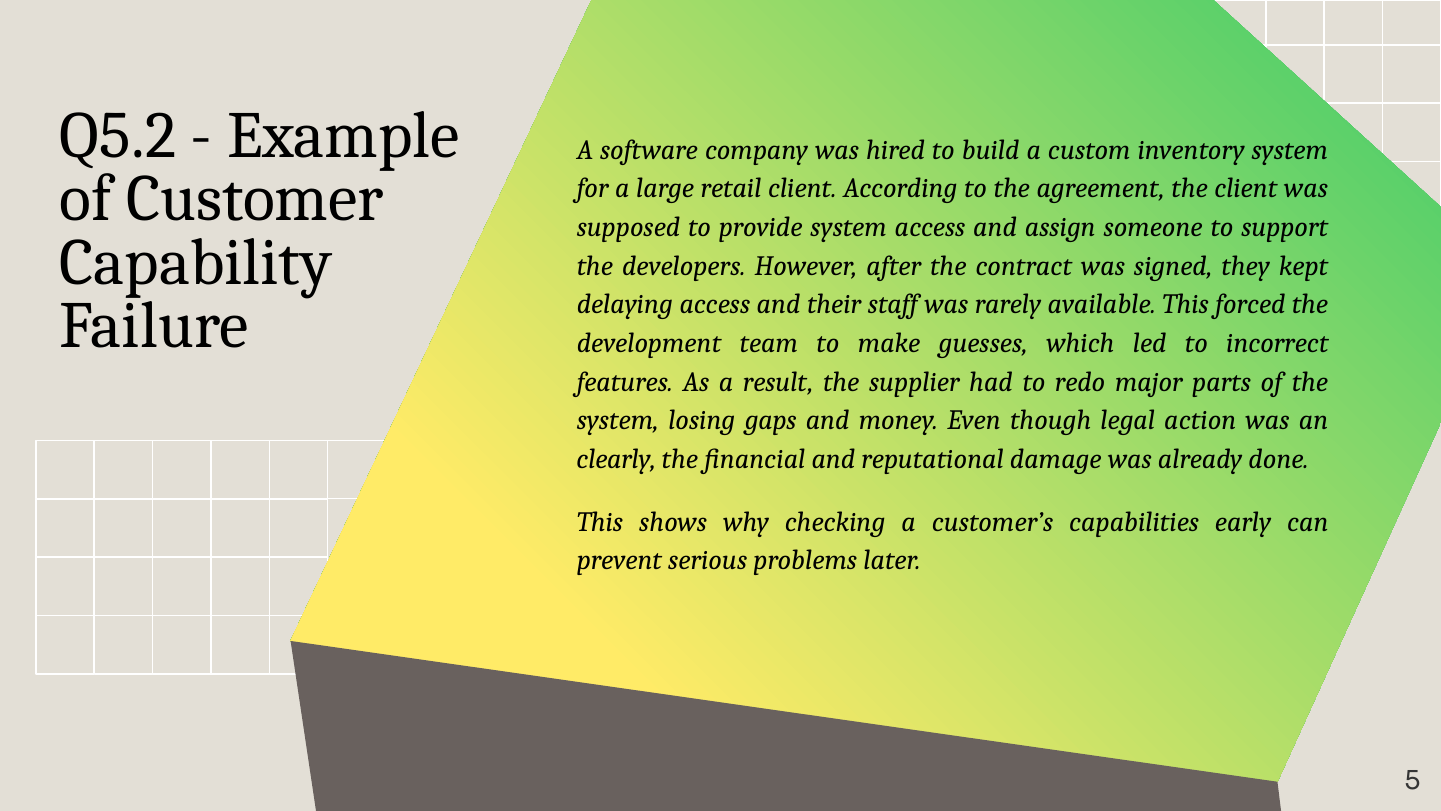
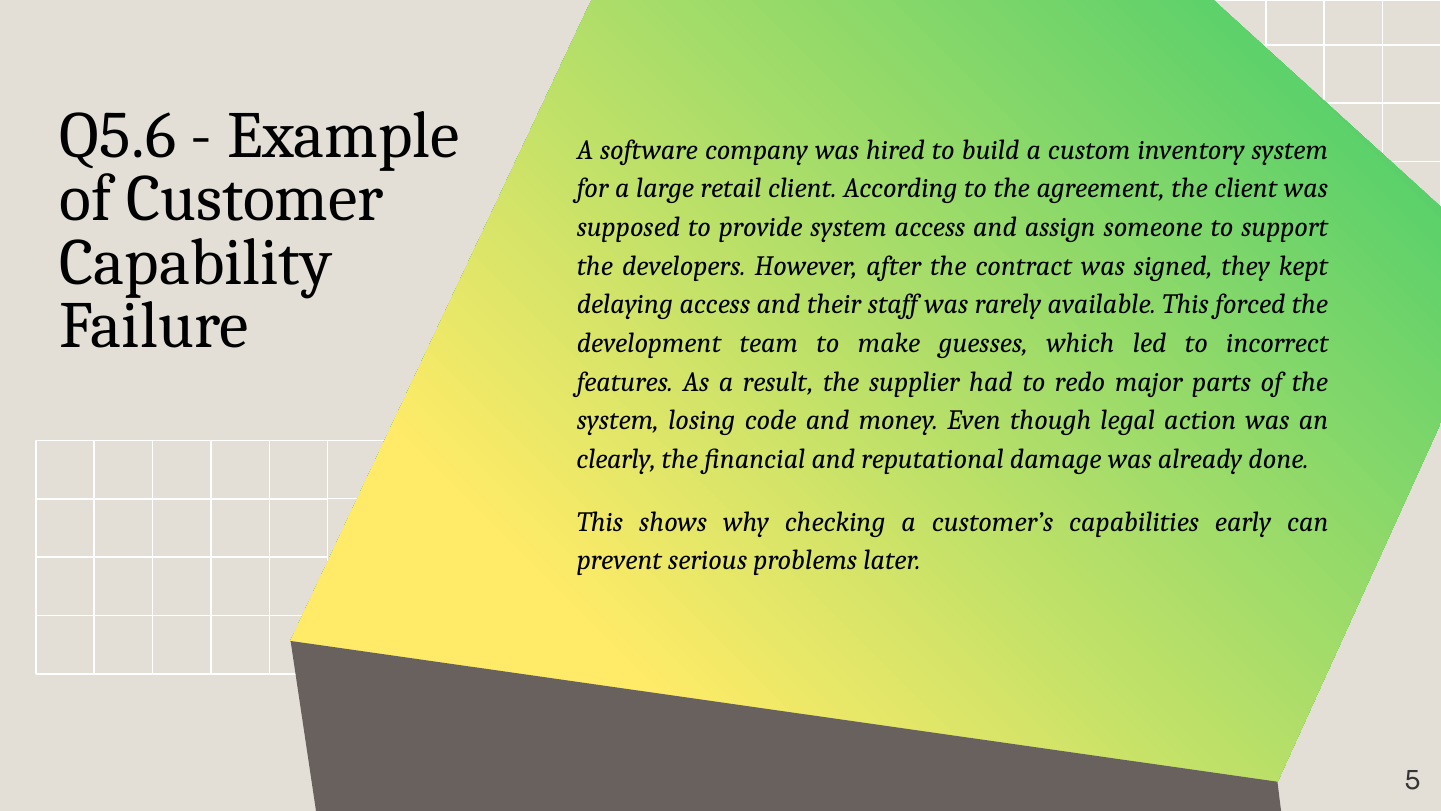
Q5.2: Q5.2 -> Q5.6 (118, 136)
gaps: gaps -> code (771, 420)
